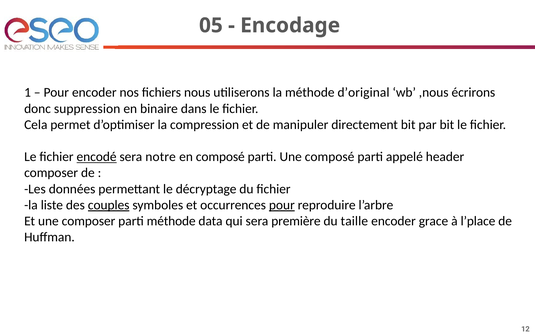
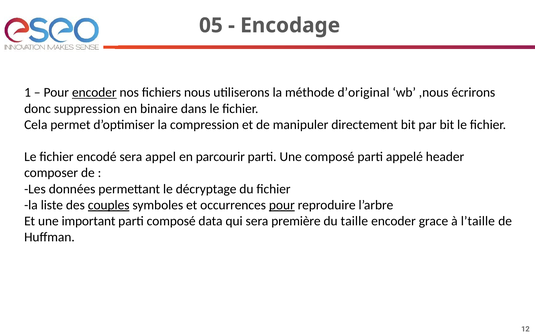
encoder underline: none -> present (94, 92)
encodé underline: present -> none (97, 157)
notre: notre -> appel (161, 157)
en composé: composé -> parcourir (220, 157)
une composer: composer -> important (89, 221)
parti méthode: méthode -> composé (171, 221)
l’place: l’place -> l’taille (478, 221)
